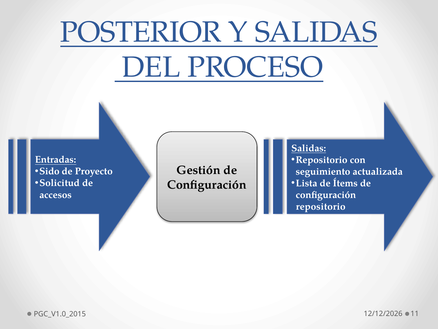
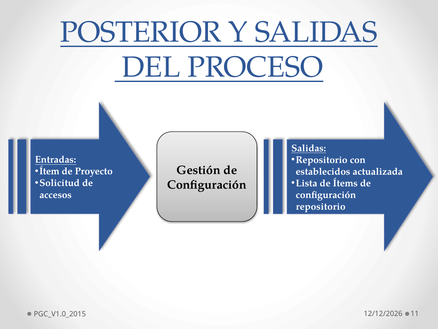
Sido: Sido -> Ítem (49, 171)
seguimiento: seguimiento -> establecidos (323, 171)
